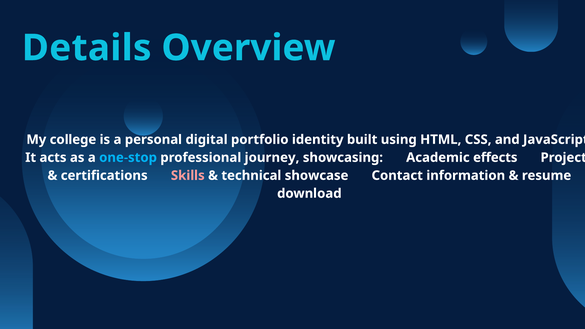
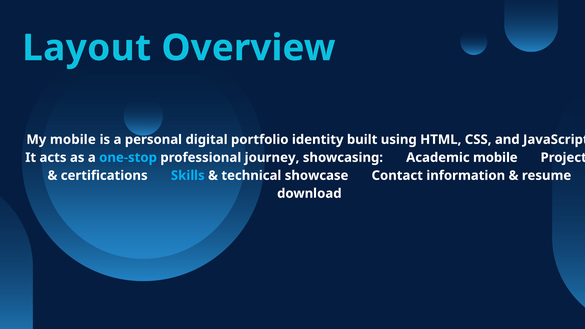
Details: Details -> Layout (87, 48)
My college: college -> mobile (73, 140)
Academic effects: effects -> mobile (495, 158)
Skills colour: pink -> light blue (188, 176)
